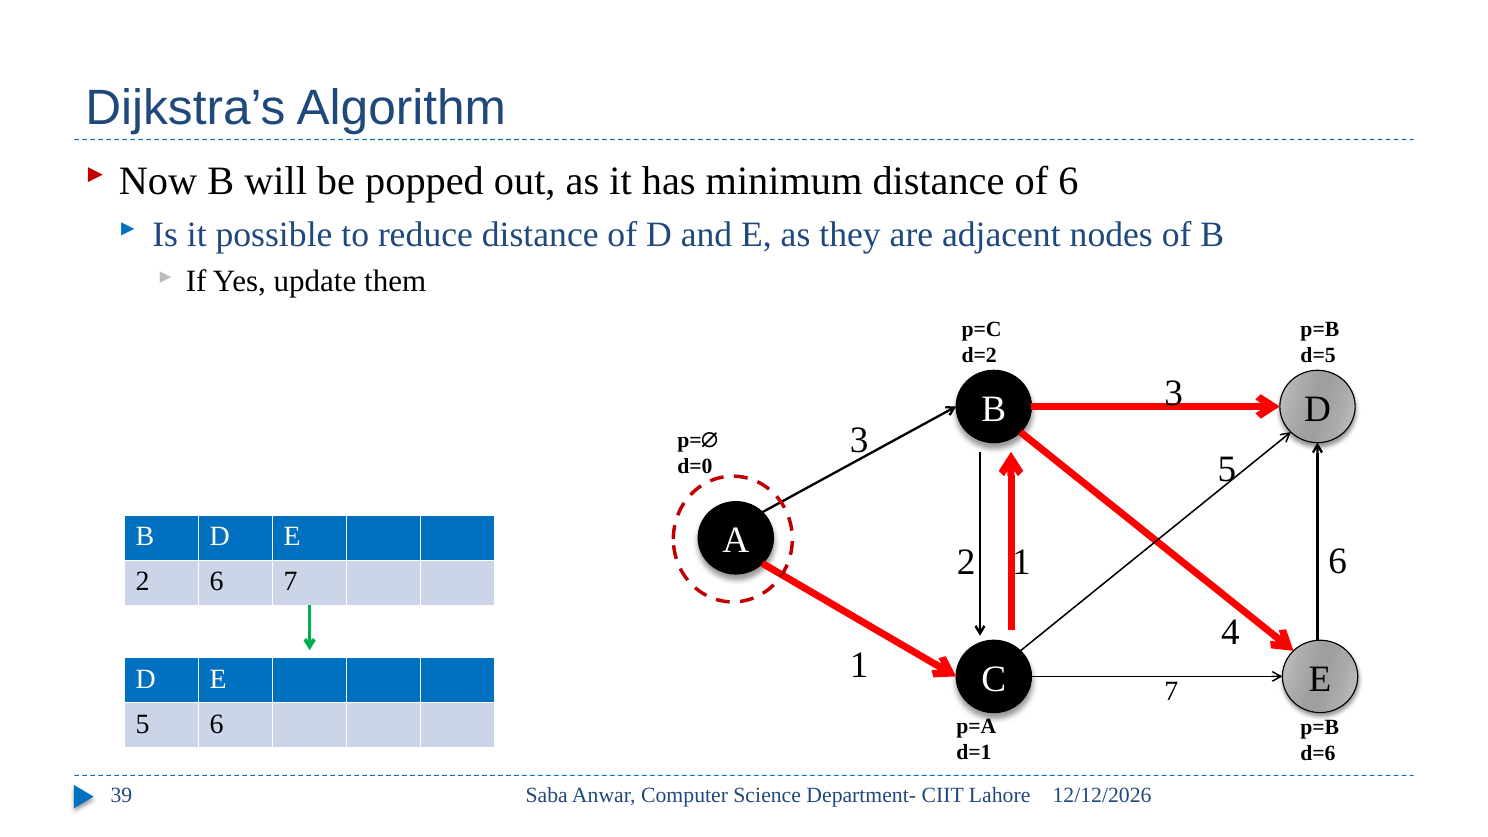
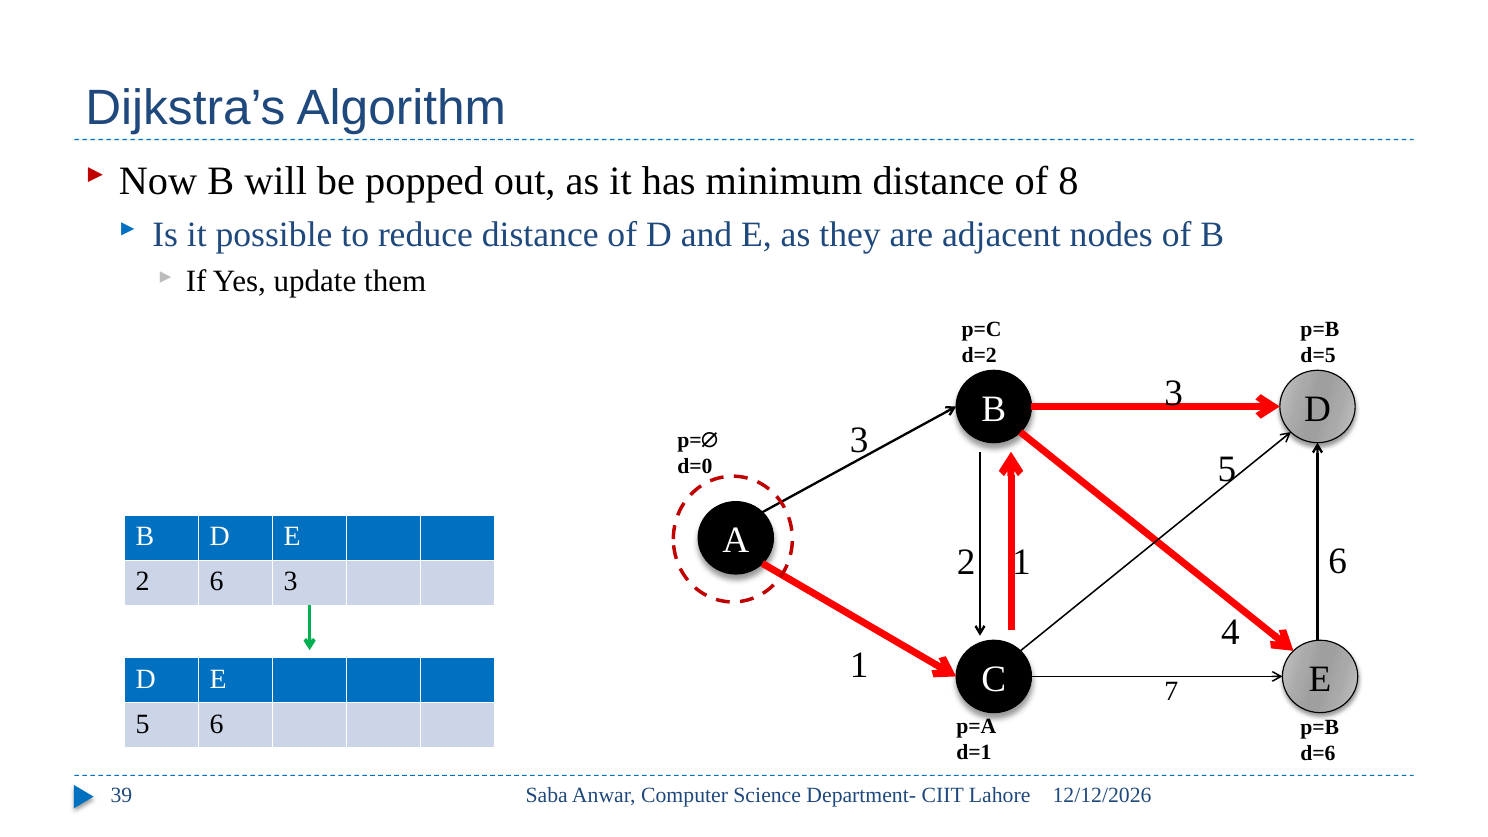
of 6: 6 -> 8 (1068, 181)
2 6 7: 7 -> 3 (291, 581)
